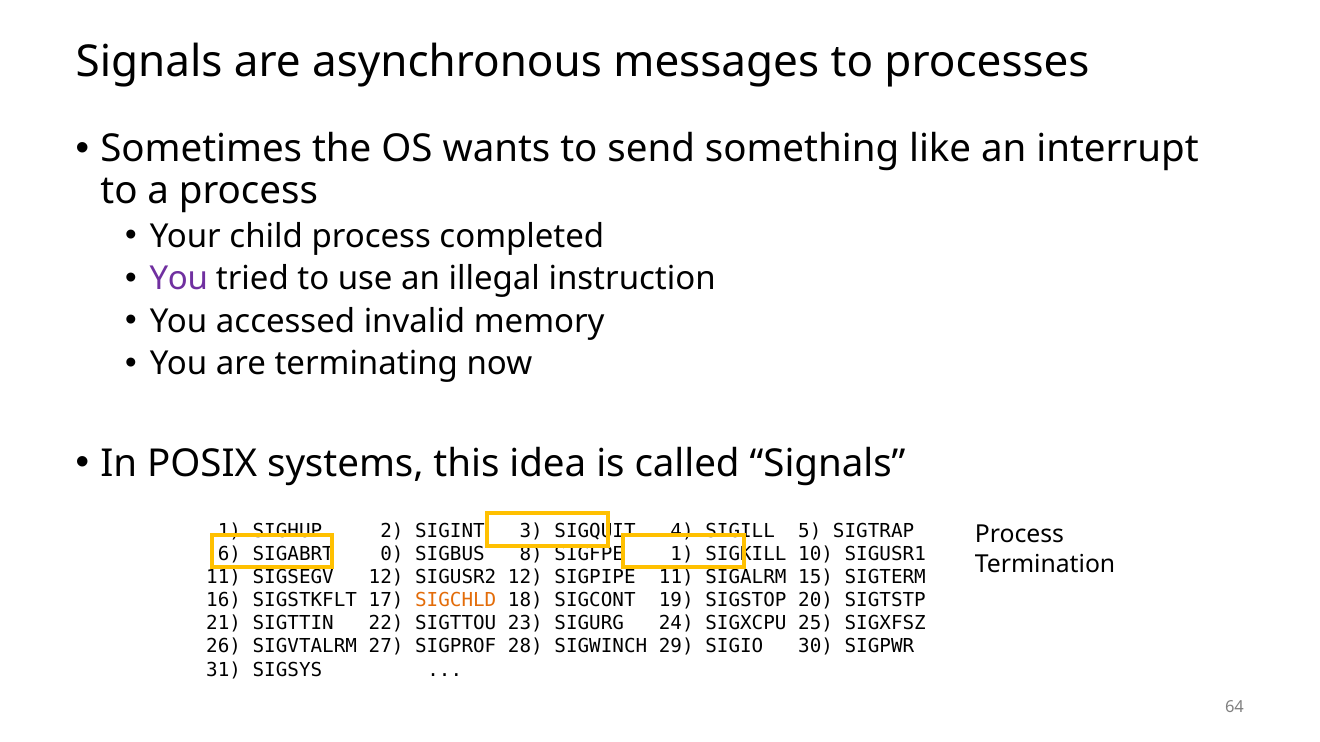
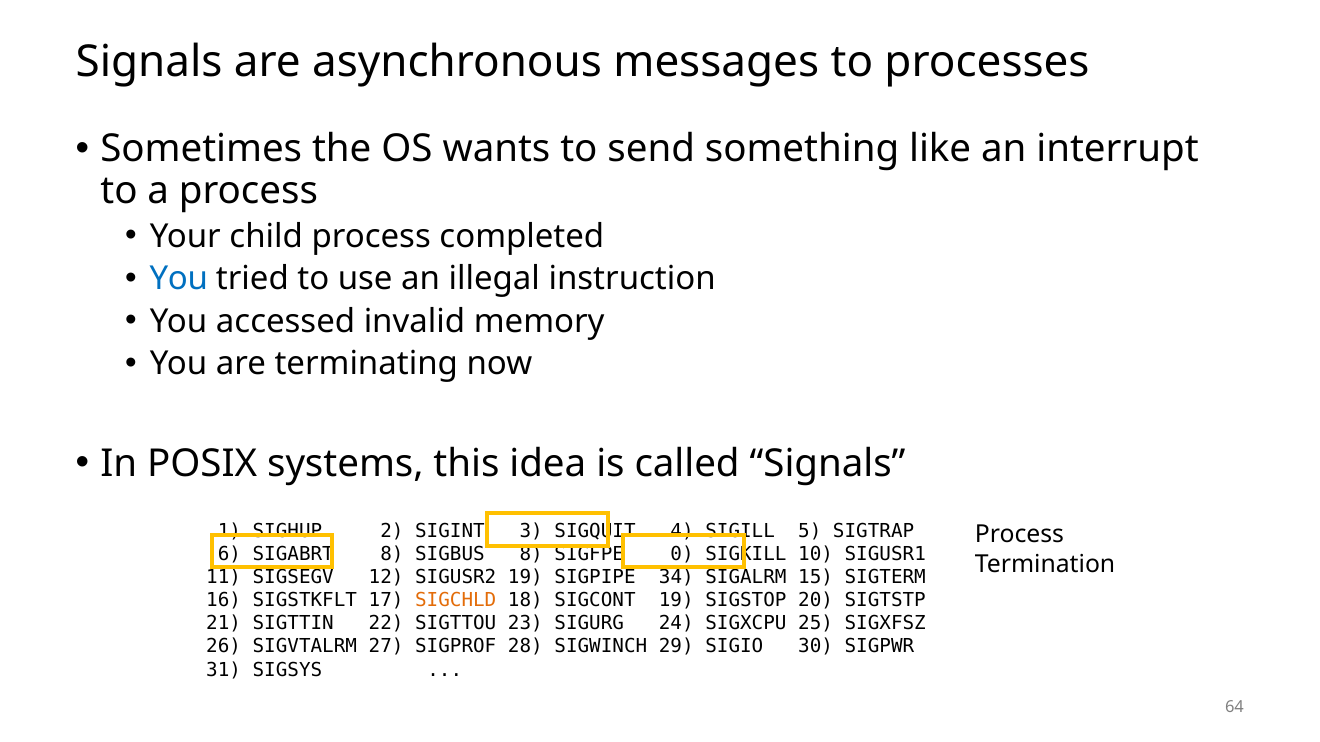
You colour: purple -> blue (179, 279)
SIGABRT 0: 0 -> 8 (392, 555)
1: 1 -> 0 (682, 555)
SIGUSR2 12: 12 -> 19 (525, 578)
SIGPIPE 11: 11 -> 34 (676, 578)
